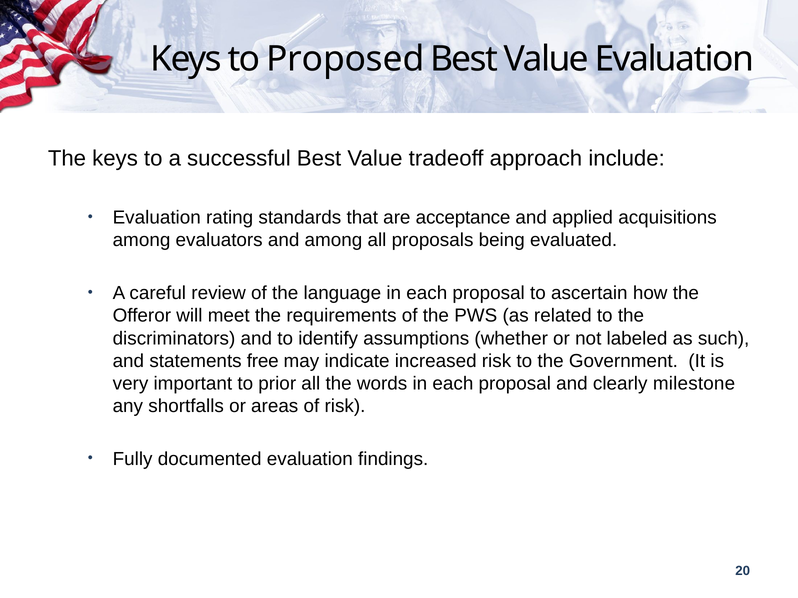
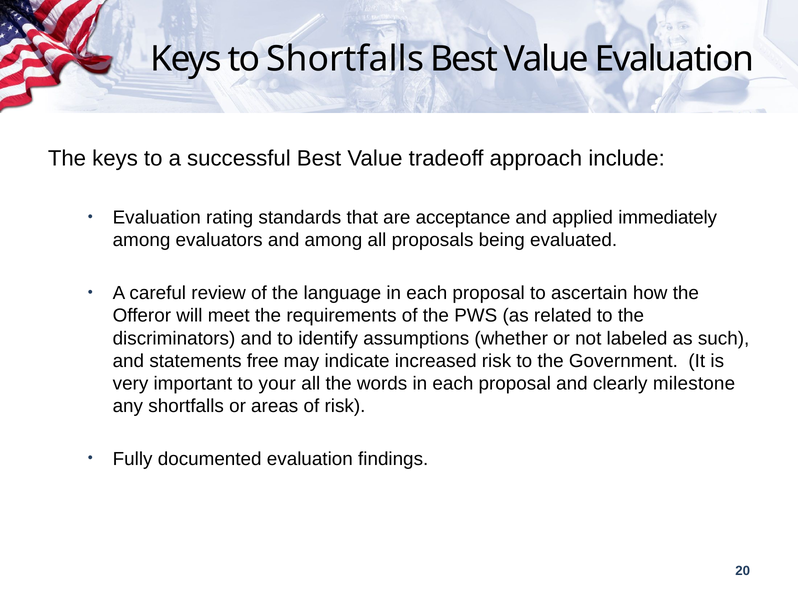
to Proposed: Proposed -> Shortfalls (345, 59)
acquisitions: acquisitions -> immediately (668, 218)
prior: prior -> your (277, 384)
